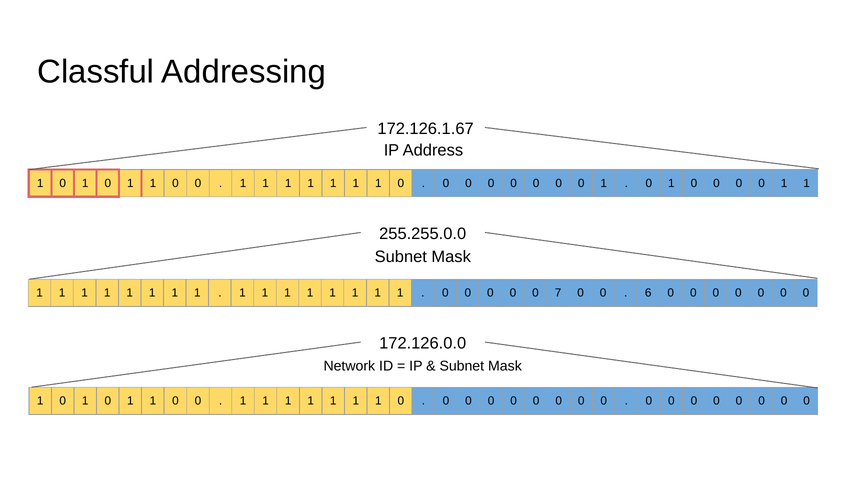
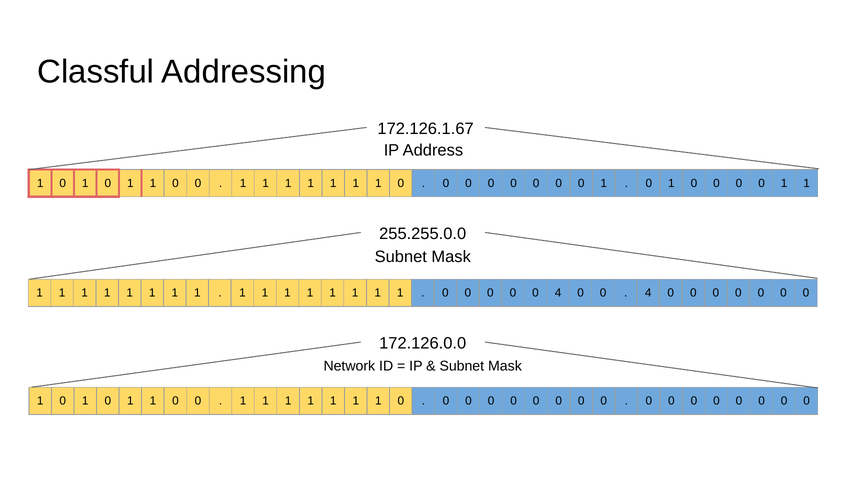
0 7: 7 -> 4 (558, 293)
6: 6 -> 4 (648, 293)
